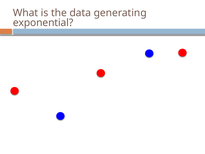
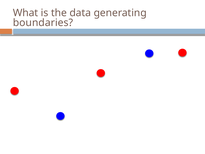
exponential: exponential -> boundaries (43, 23)
